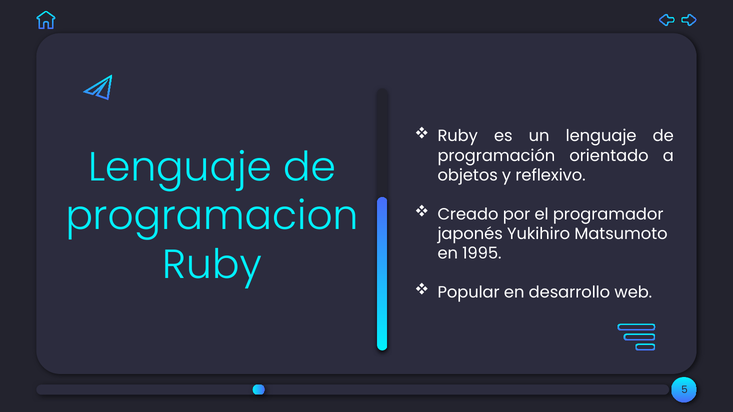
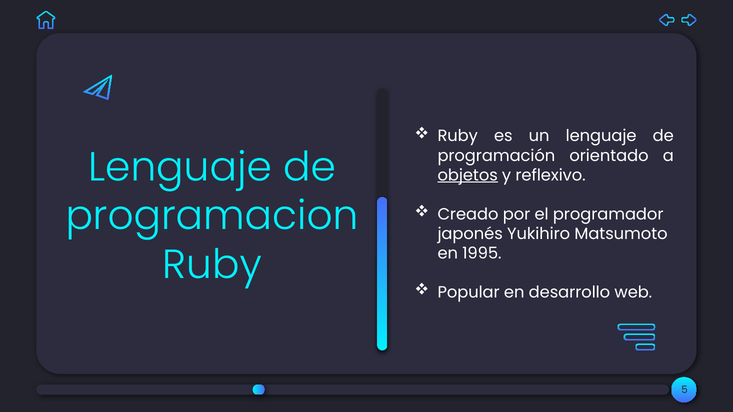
objetos underline: none -> present (468, 175)
